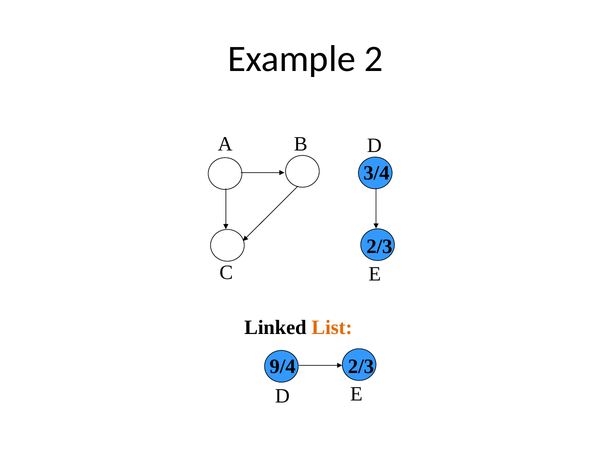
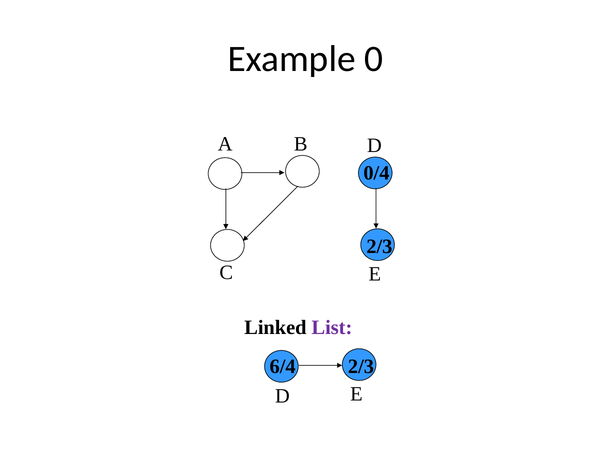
2: 2 -> 0 (374, 59)
3/4: 3/4 -> 0/4 (376, 173)
List colour: orange -> purple (332, 328)
9/4: 9/4 -> 6/4 (283, 367)
